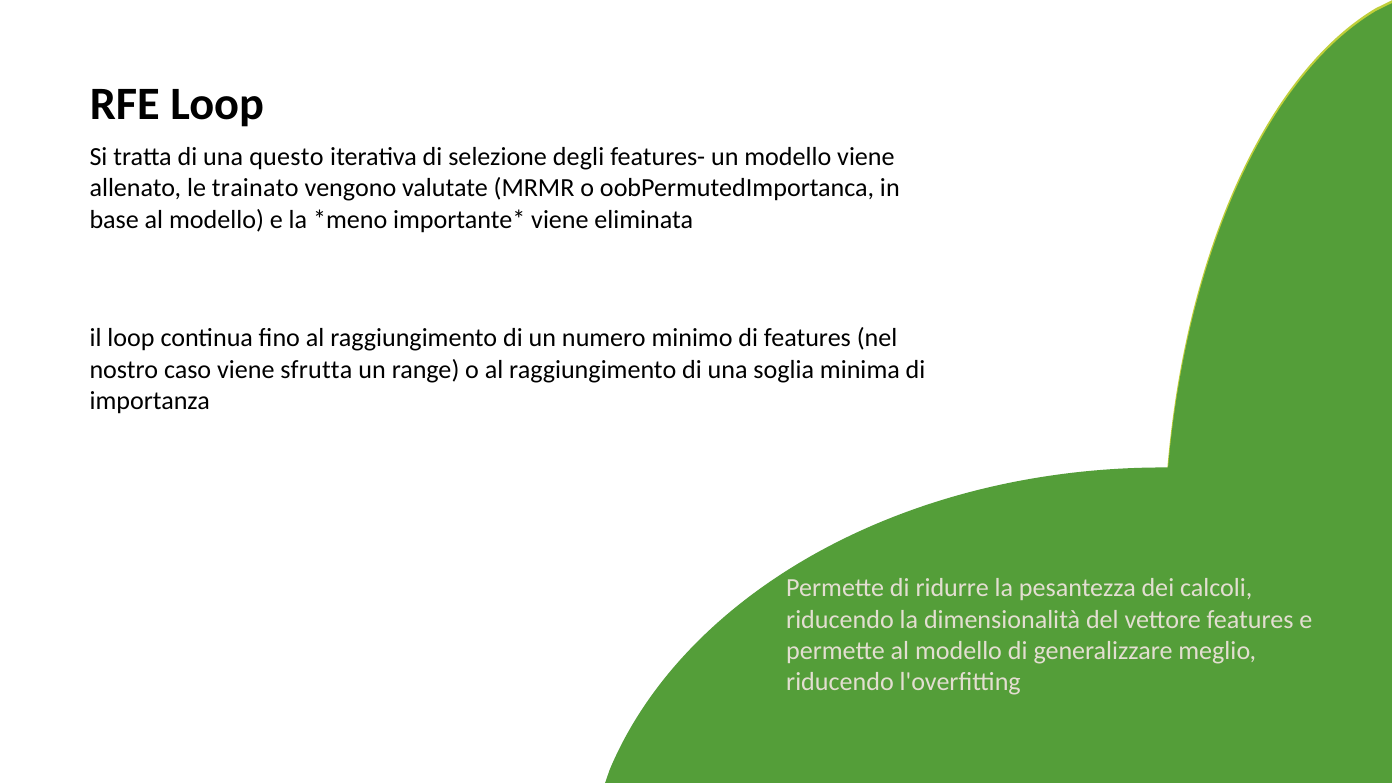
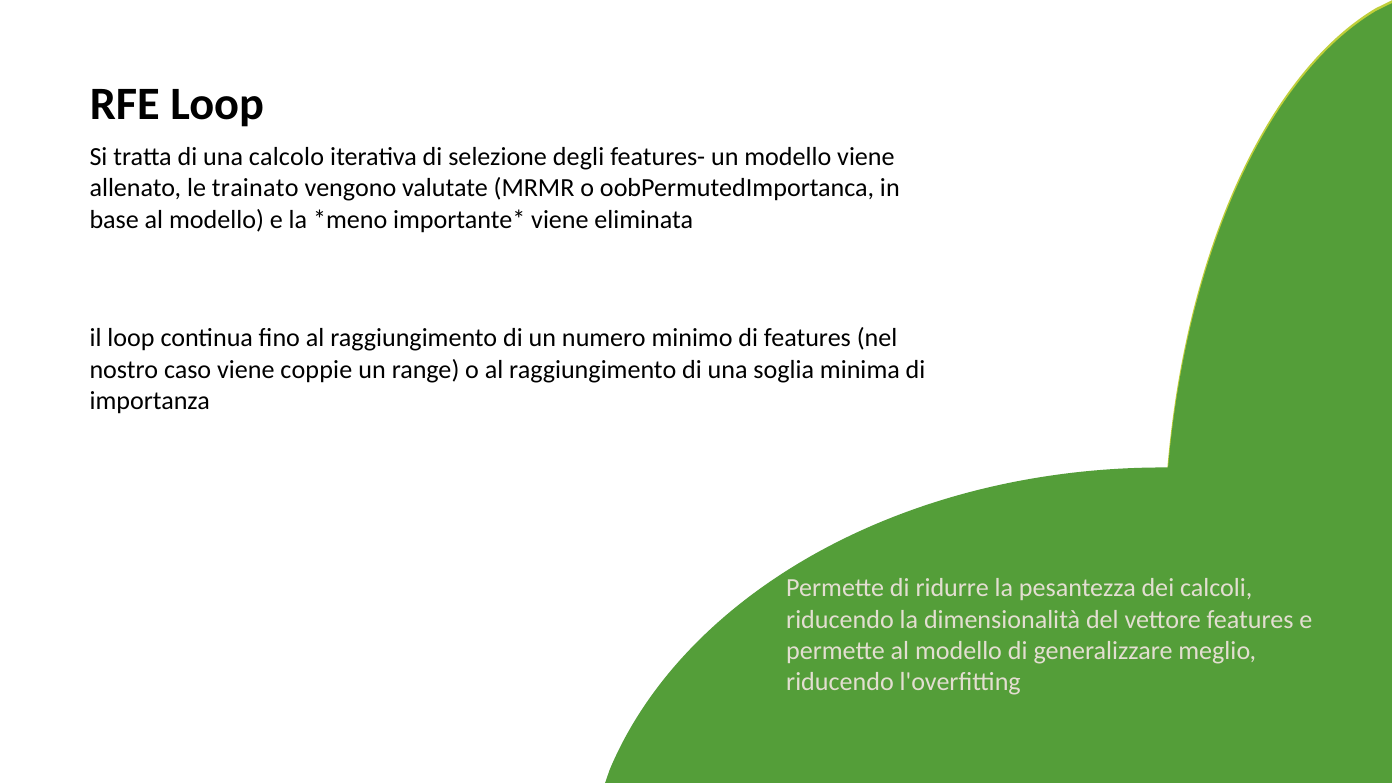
questo: questo -> calcolo (286, 157)
sfrutta: sfrutta -> coppie (316, 369)
